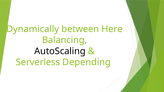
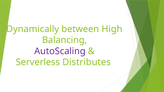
Here: Here -> High (112, 29)
AutoScaling colour: black -> purple (60, 51)
Depending: Depending -> Distributes (87, 62)
